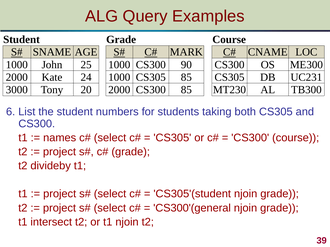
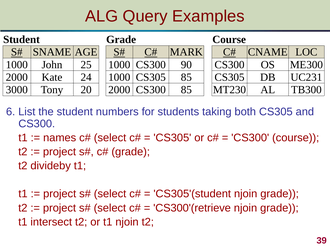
CS300'(general: CS300'(general -> CS300'(retrieve (192, 208)
